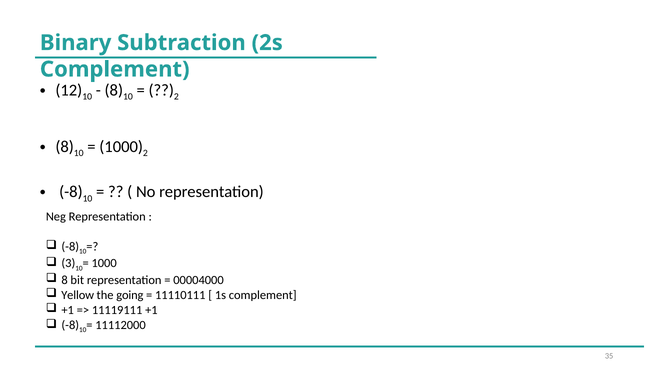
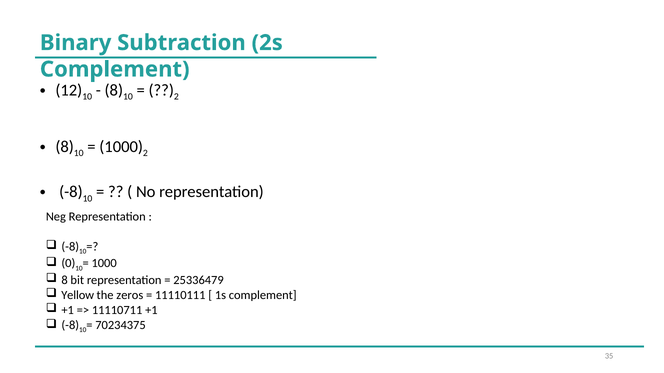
3: 3 -> 0 (68, 264)
00004000: 00004000 -> 25336479 (199, 281)
going: going -> zeros (130, 296)
11119111: 11119111 -> 11110711 (117, 311)
11112000: 11112000 -> 70234375 (121, 326)
